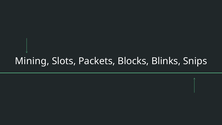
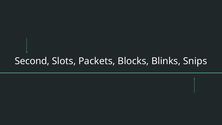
Mining: Mining -> Second (32, 61)
